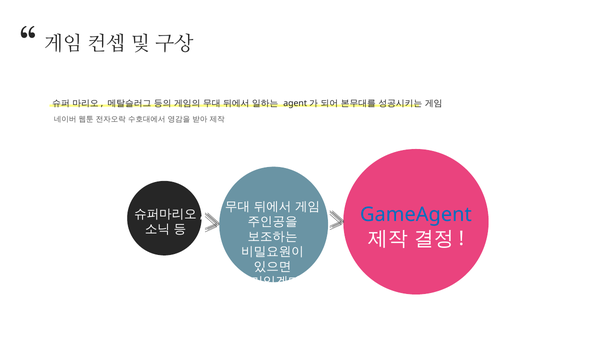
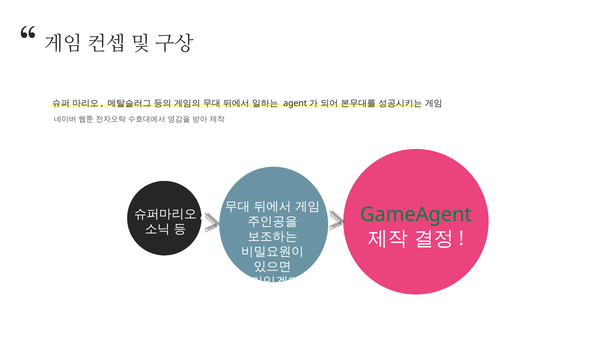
GameAgent colour: blue -> green (416, 214)
